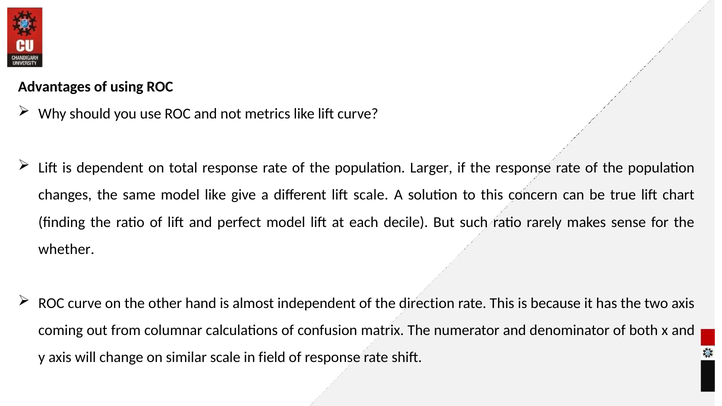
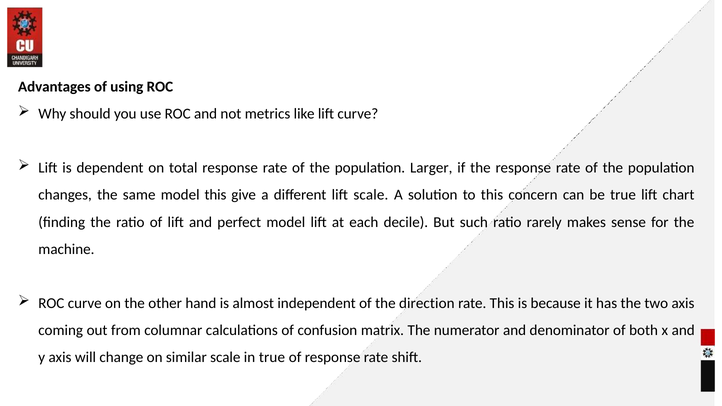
model like: like -> this (215, 195)
whether: whether -> machine (66, 249)
in field: field -> true (272, 358)
